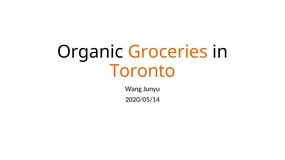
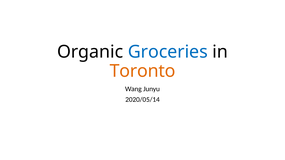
Groceries colour: orange -> blue (168, 52)
